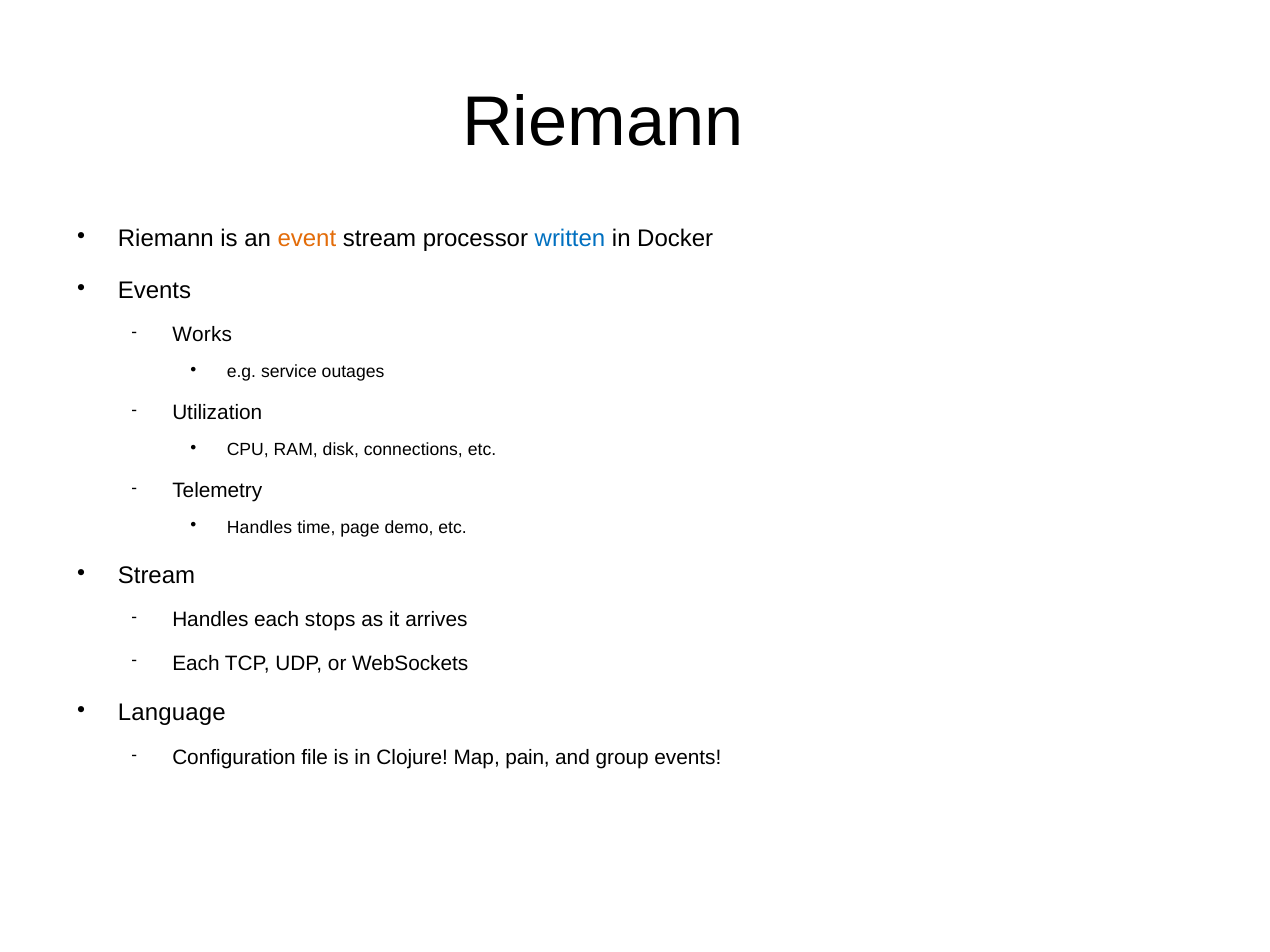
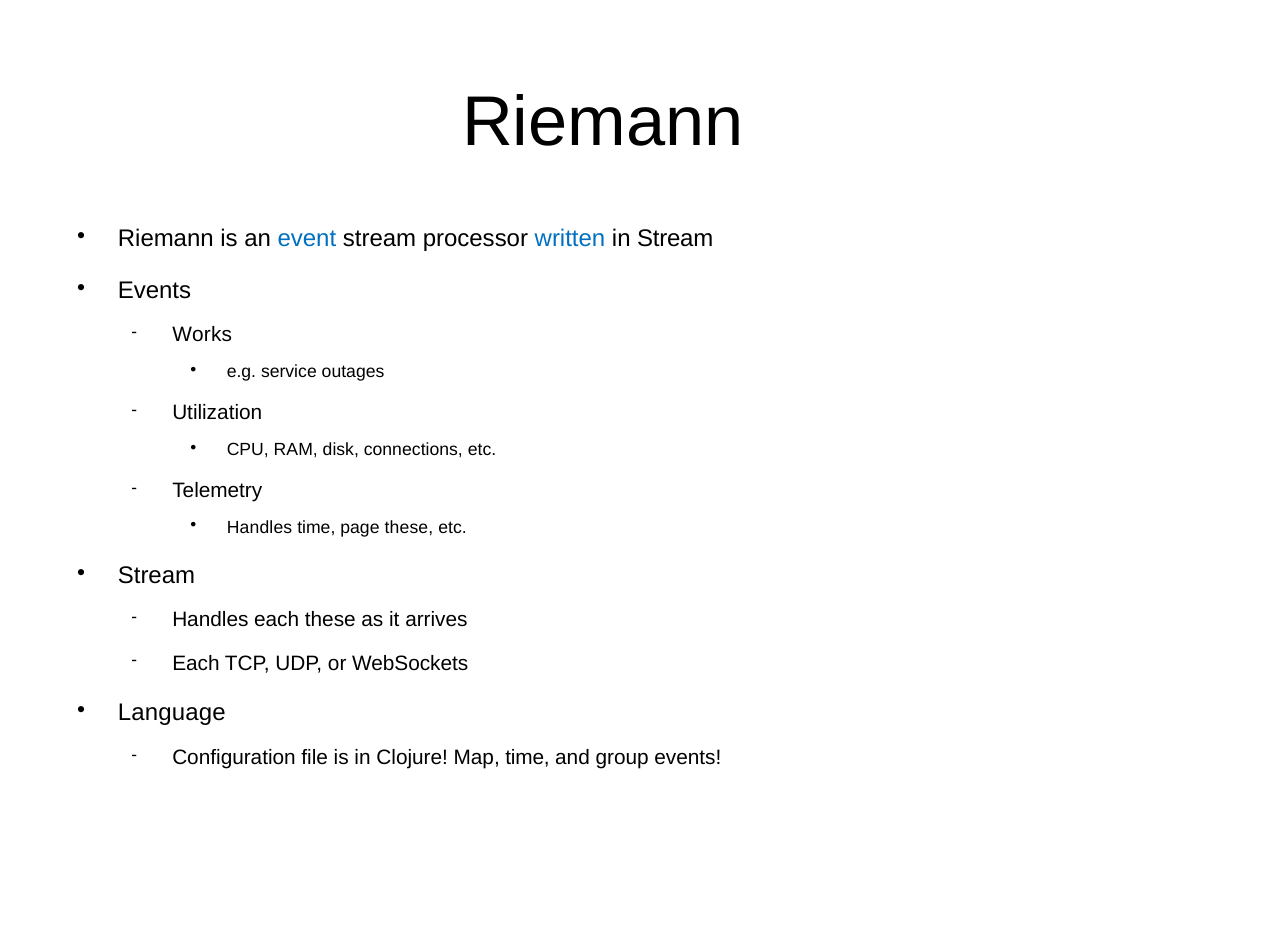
event colour: orange -> blue (307, 239)
in Docker: Docker -> Stream (675, 239)
page demo: demo -> these (409, 527)
each stops: stops -> these (330, 620)
Map pain: pain -> time (528, 758)
